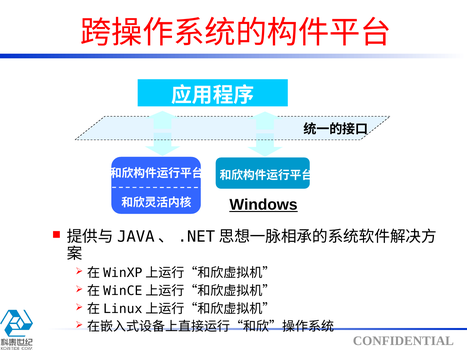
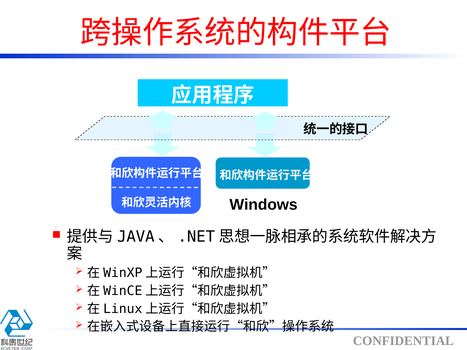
Windows underline: present -> none (263, 205)
